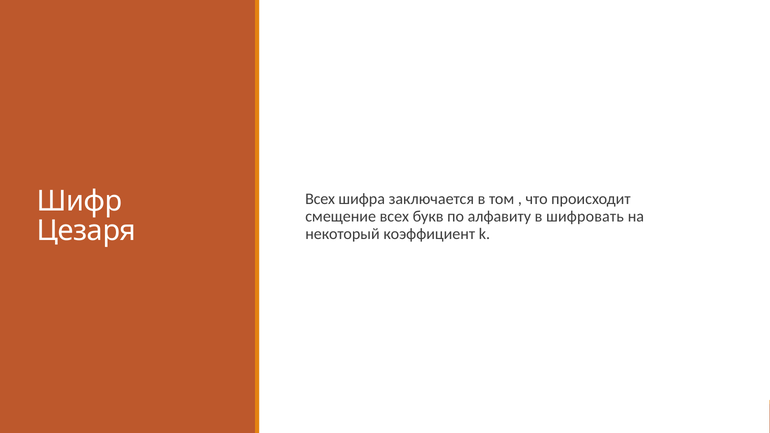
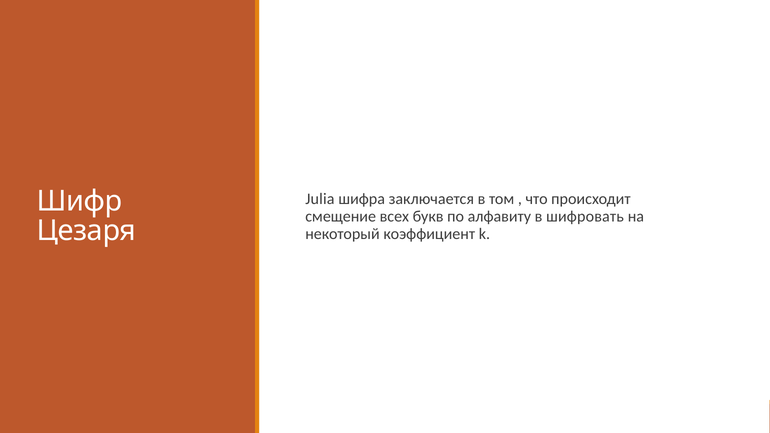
Всех: Всех -> Julia (320, 199)
